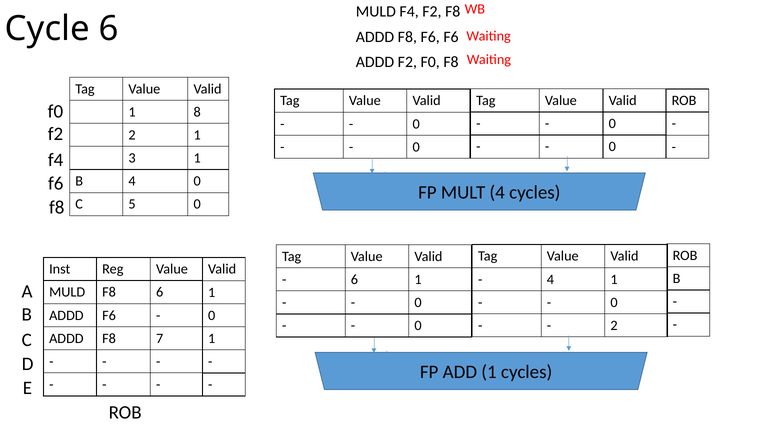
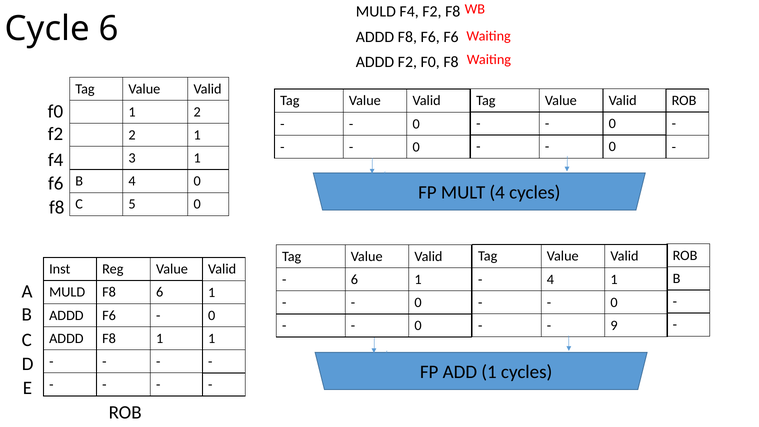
1 8: 8 -> 2 (197, 112)
2: 2 -> 9 (614, 325)
F8 7: 7 -> 1 (160, 338)
